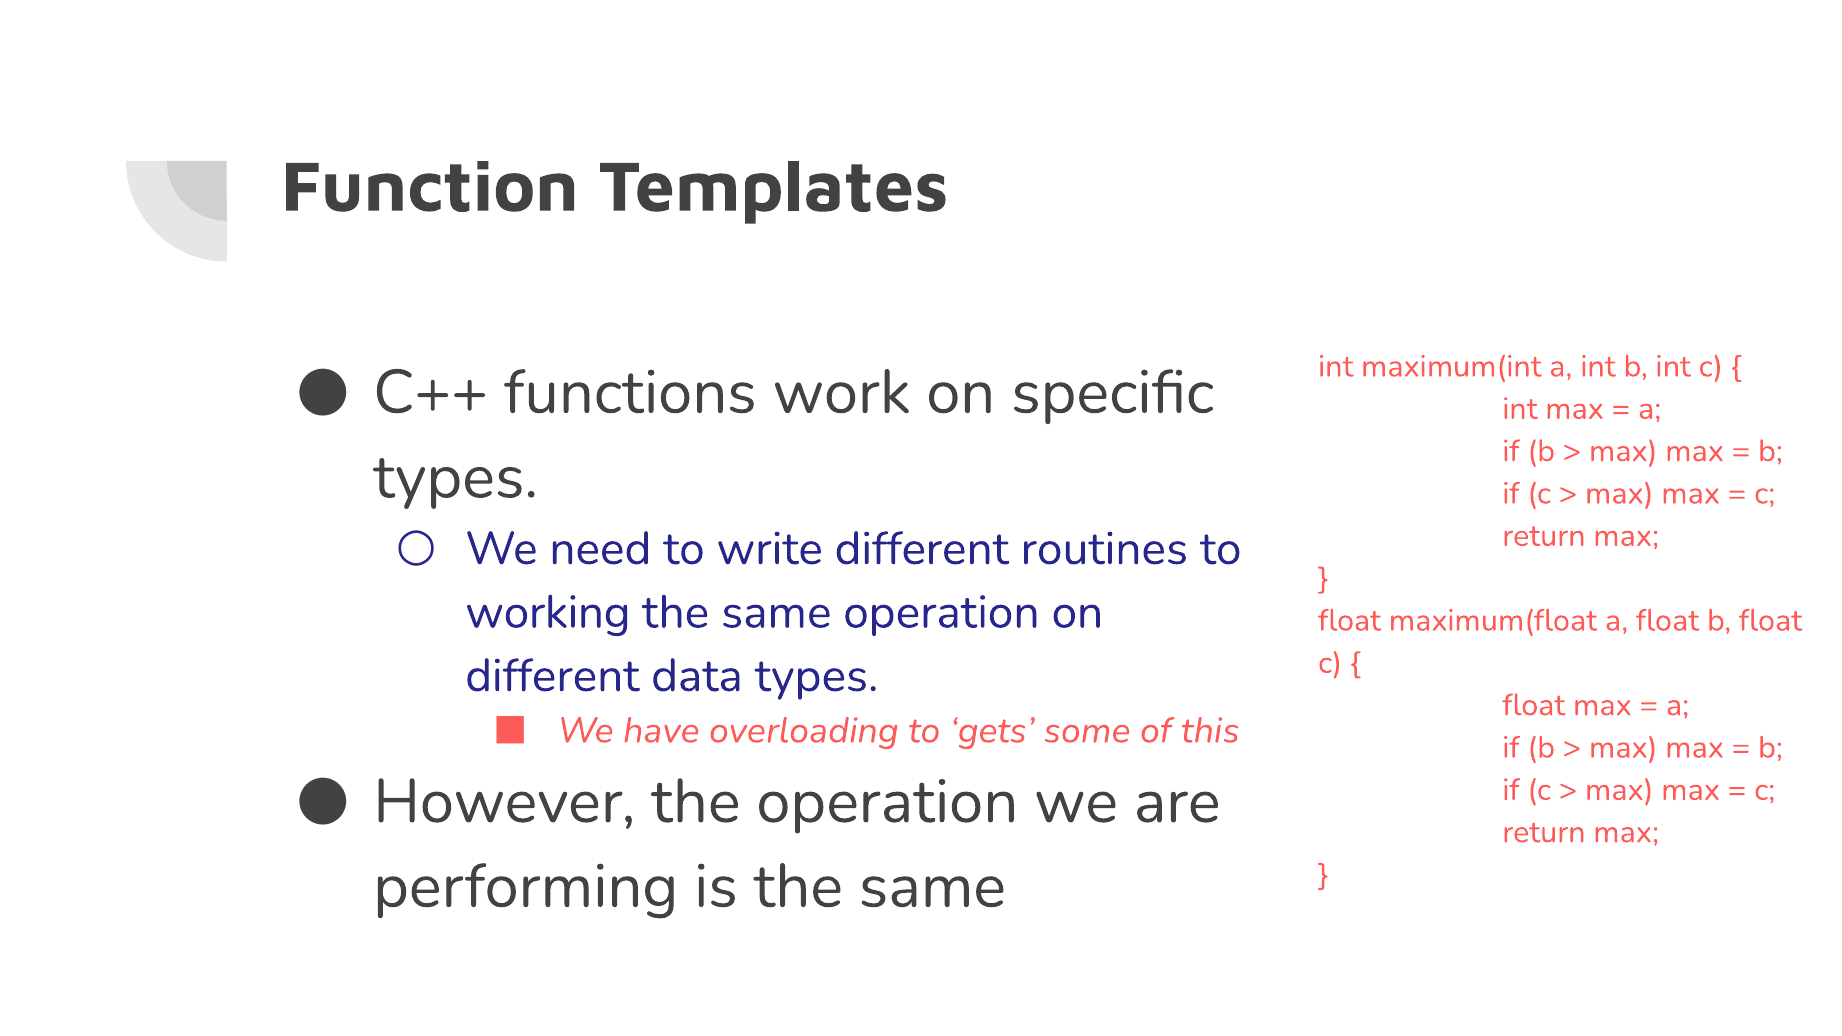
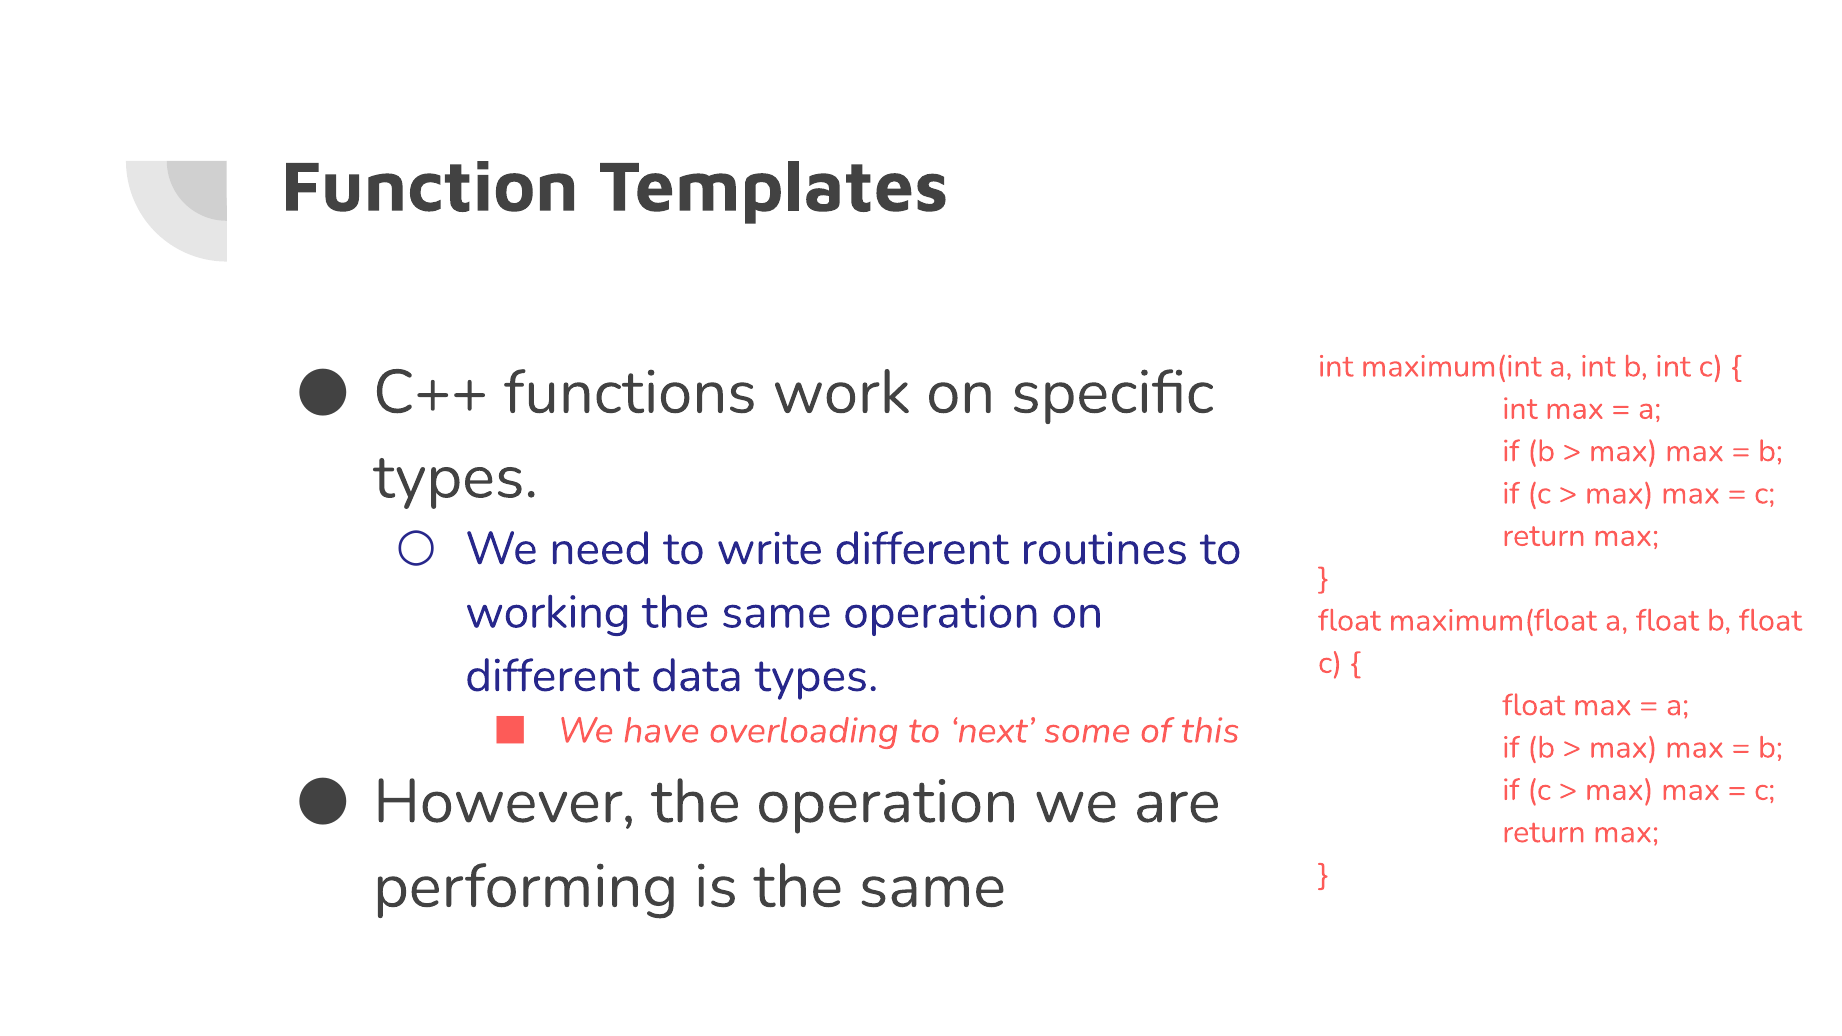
gets: gets -> next (992, 731)
